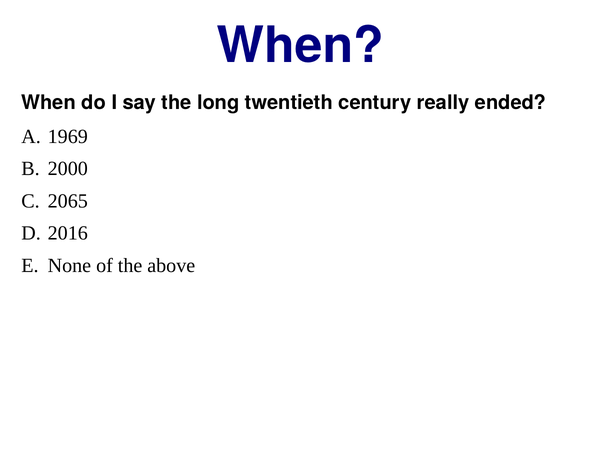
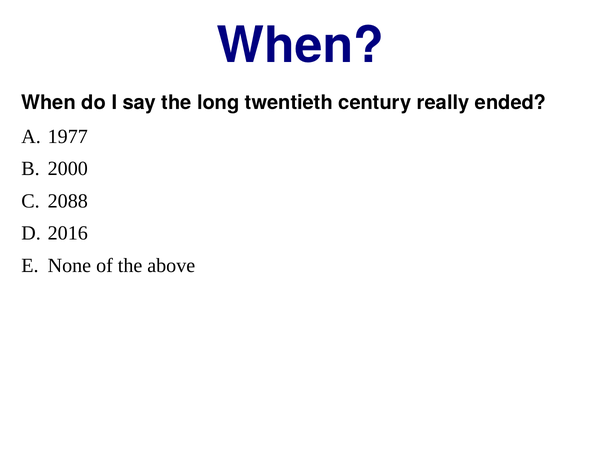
1969: 1969 -> 1977 (68, 136)
2065: 2065 -> 2088 (68, 201)
